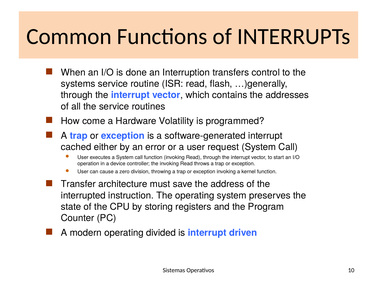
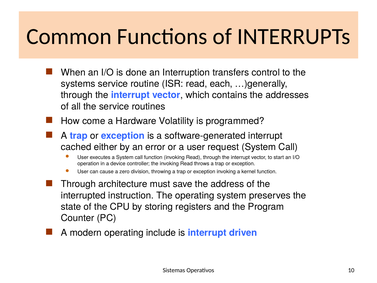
flash: flash -> each (221, 84)
Transfer: Transfer -> Through (78, 184)
divided: divided -> include (161, 233)
